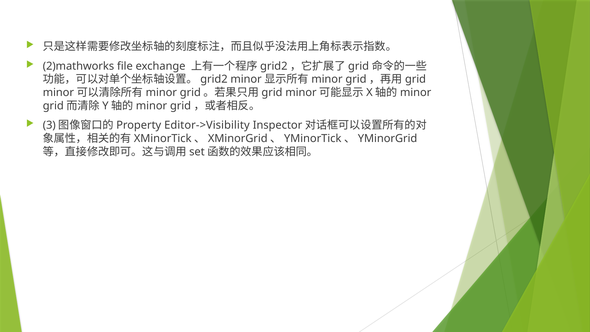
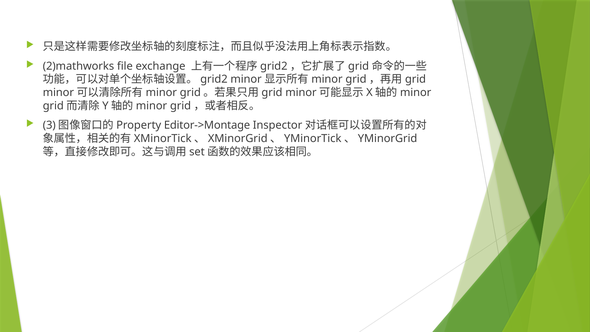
Editor->Visibility: Editor->Visibility -> Editor->Montage (207, 125)
